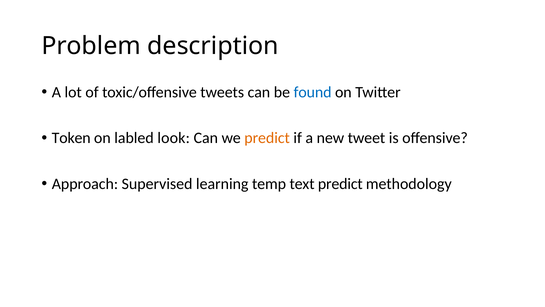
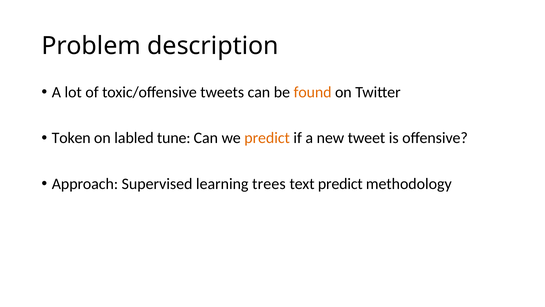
found colour: blue -> orange (313, 92)
look: look -> tune (174, 138)
temp: temp -> trees (269, 184)
